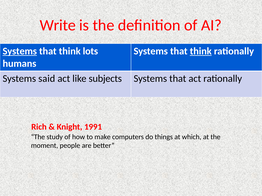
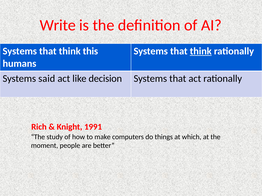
Systems underline: present -> none (20, 51)
lots: lots -> this (90, 51)
subjects: subjects -> decision (105, 79)
